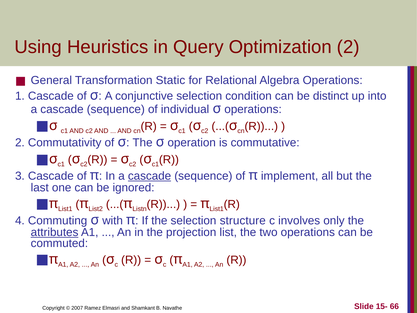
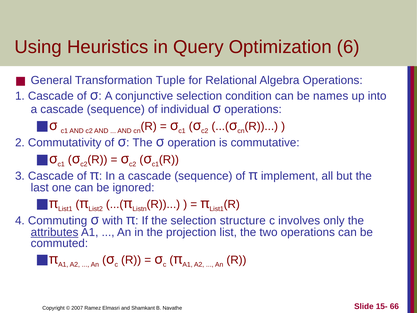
Optimization 2: 2 -> 6 (348, 47)
Static: Static -> Tuple (171, 80)
distinct: distinct -> names (331, 96)
cascade underline: present -> none (150, 176)
